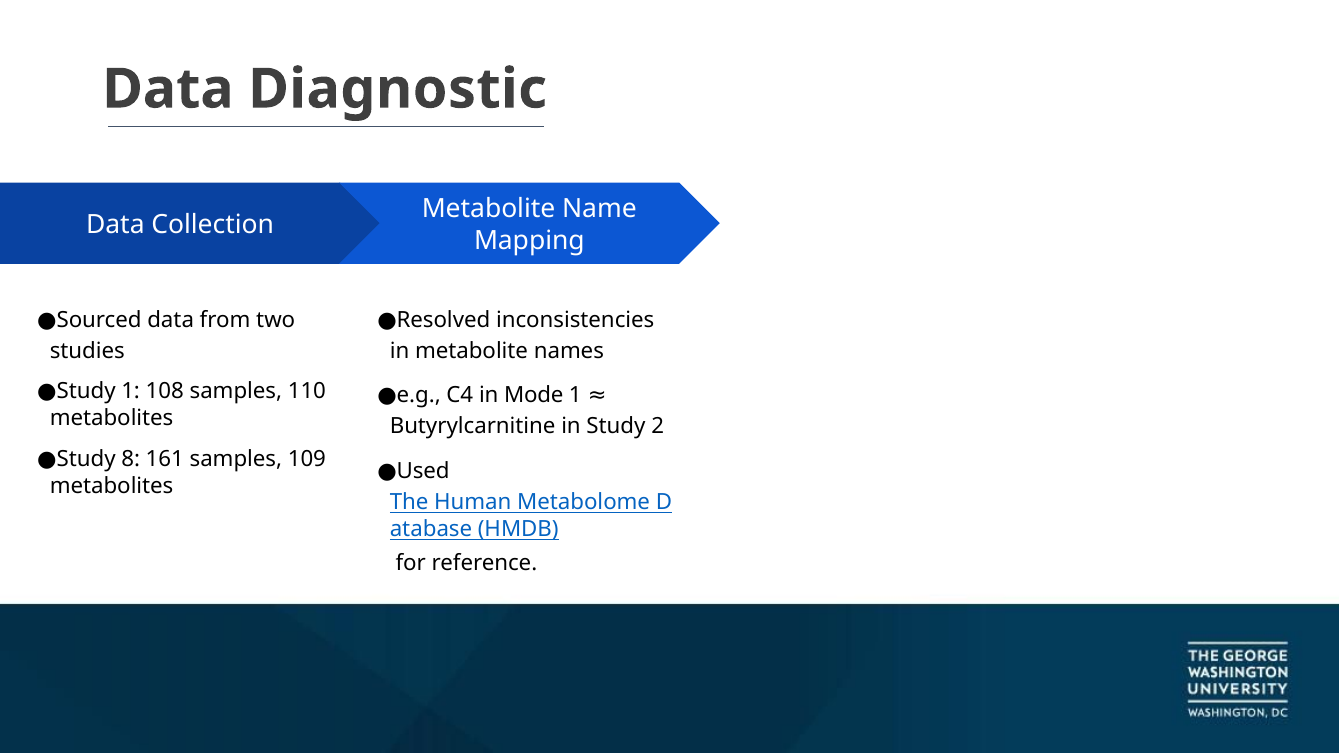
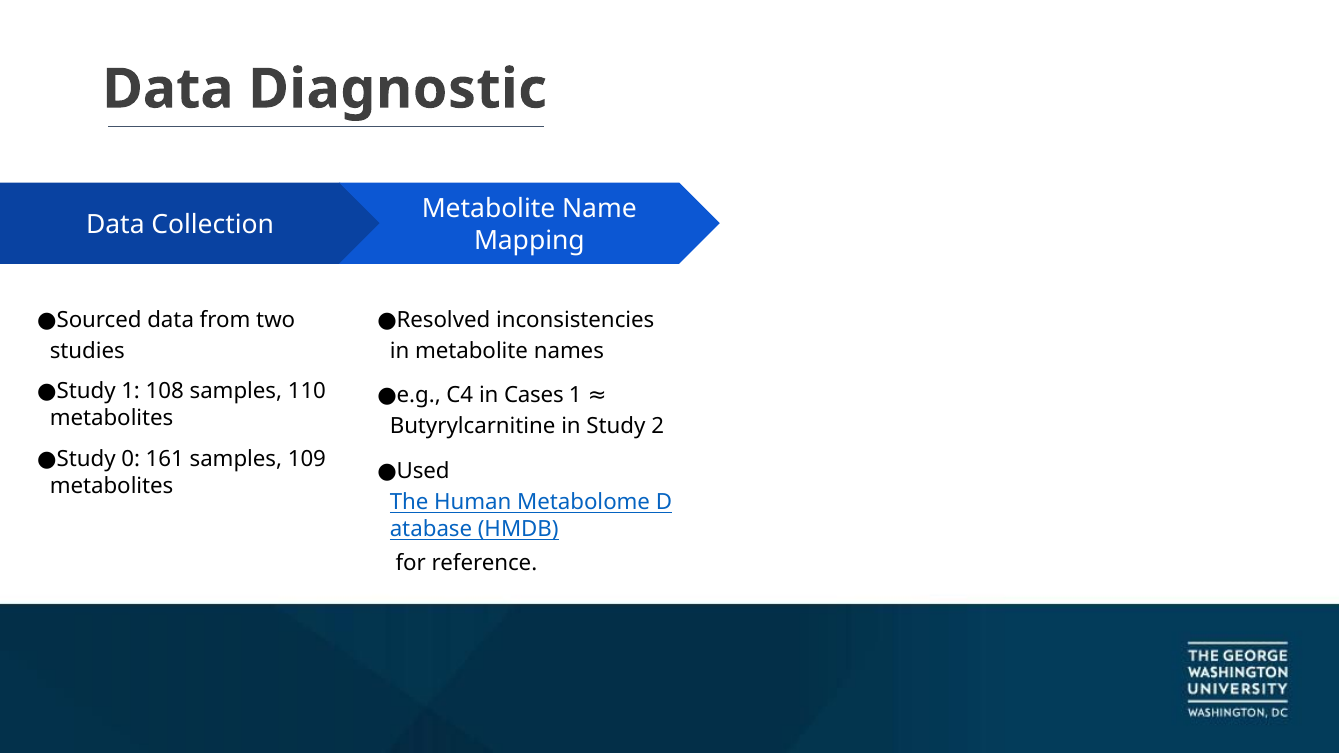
Mode: Mode -> Cases (534, 396)
8: 8 -> 0 (131, 459)
